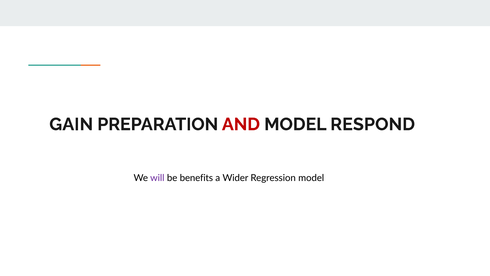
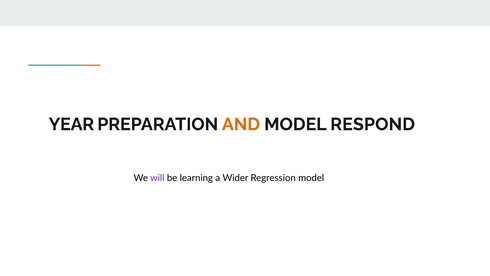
GAIN: GAIN -> YEAR (71, 124)
AND colour: red -> orange (241, 124)
benefits: benefits -> learning (196, 178)
